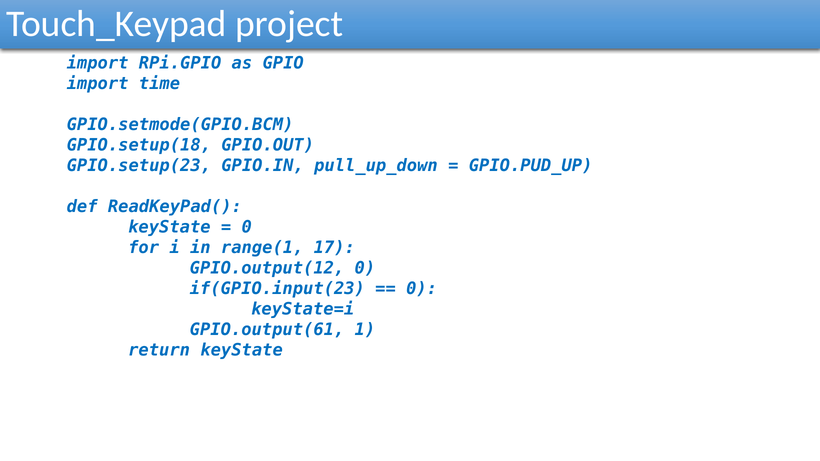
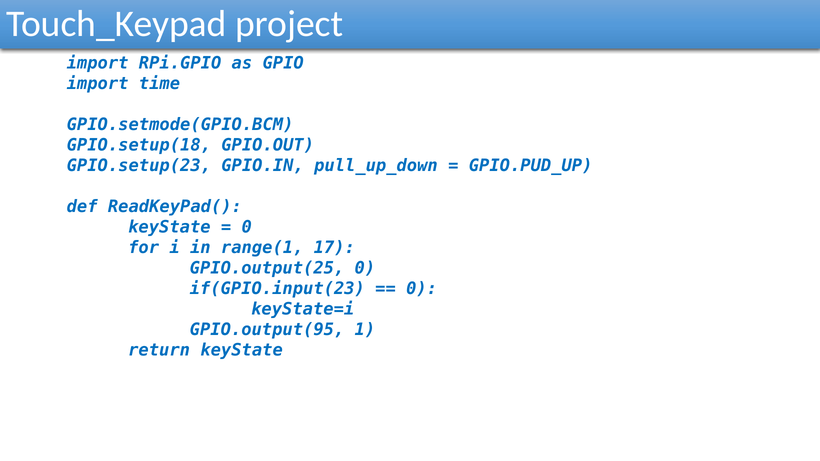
GPIO.output(12: GPIO.output(12 -> GPIO.output(25 (267, 268)
GPIO.output(61: GPIO.output(61 -> GPIO.output(95 (267, 330)
